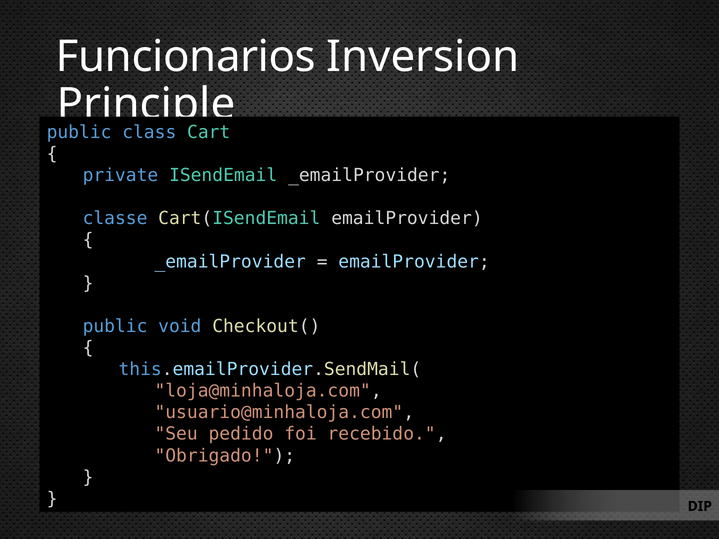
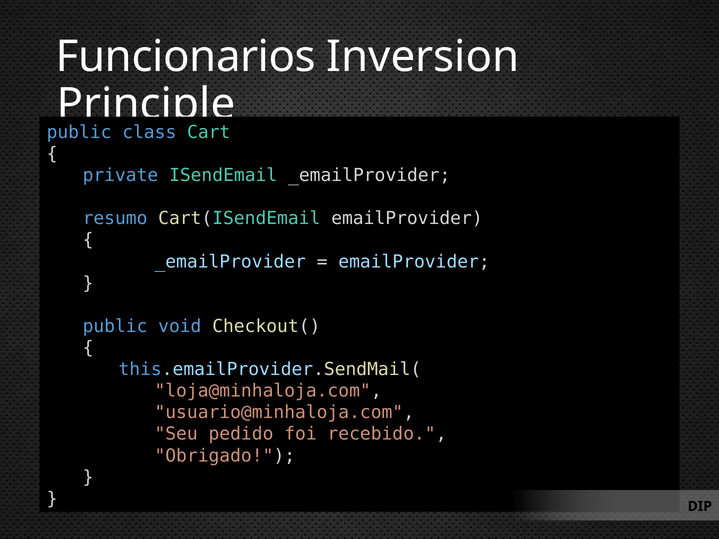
classe: classe -> resumo (115, 219)
